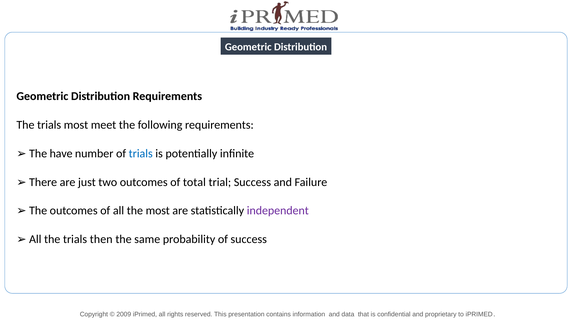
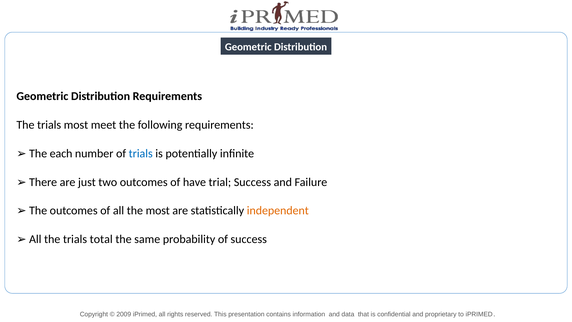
have: have -> each (61, 153)
total: total -> have (194, 182)
independent colour: purple -> orange (278, 211)
then: then -> total (101, 239)
